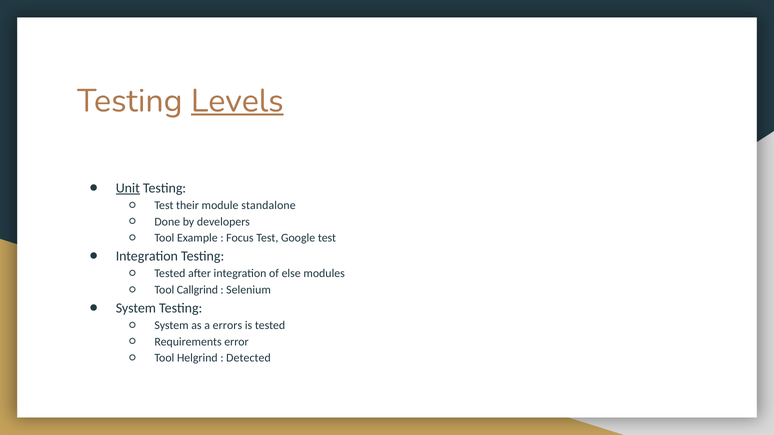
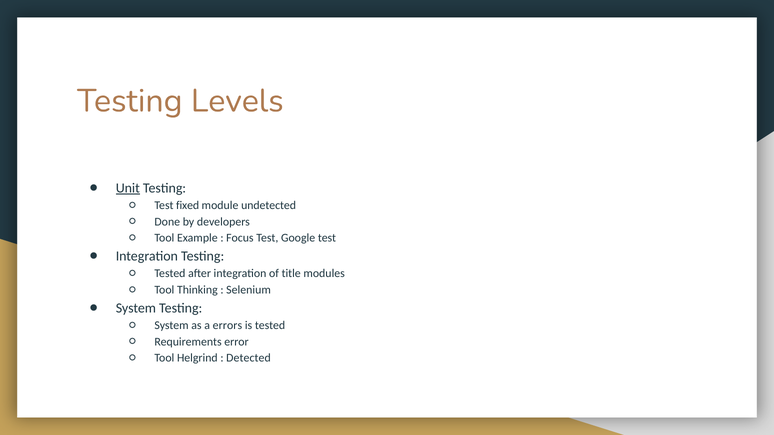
Levels underline: present -> none (237, 101)
their: their -> fixed (188, 206)
standalone: standalone -> undetected (269, 206)
else: else -> title (291, 274)
Callgrind: Callgrind -> Thinking (197, 290)
